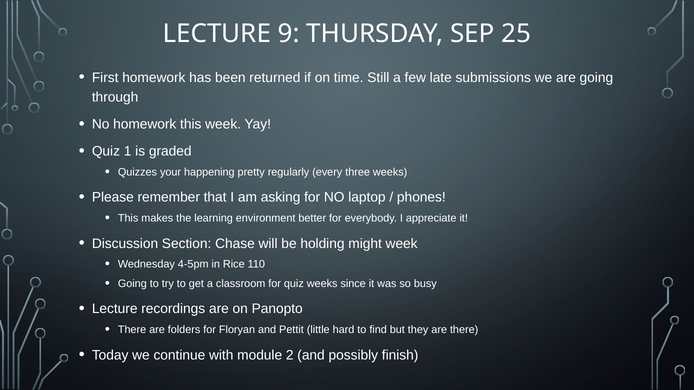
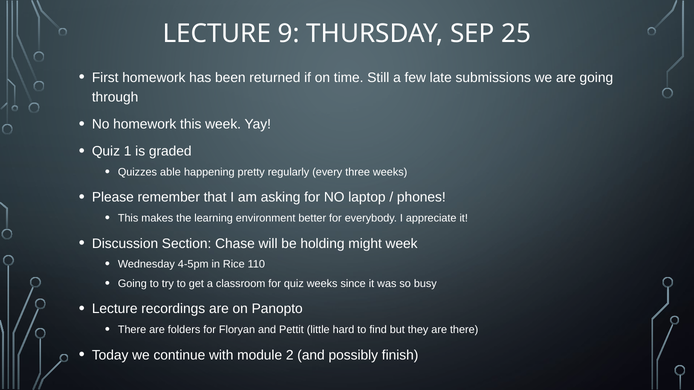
your: your -> able (170, 172)
